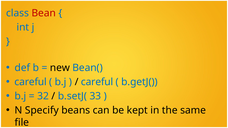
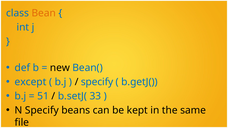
Bean colour: red -> orange (44, 13)
careful: careful -> except (31, 82)
careful: careful -> specify (97, 82)
32: 32 -> 51 (43, 96)
